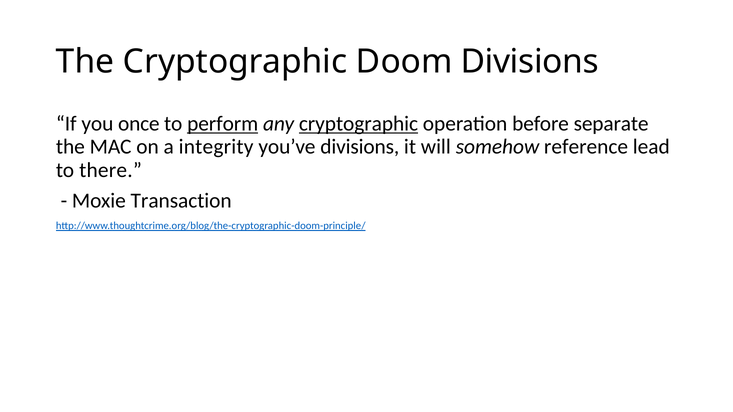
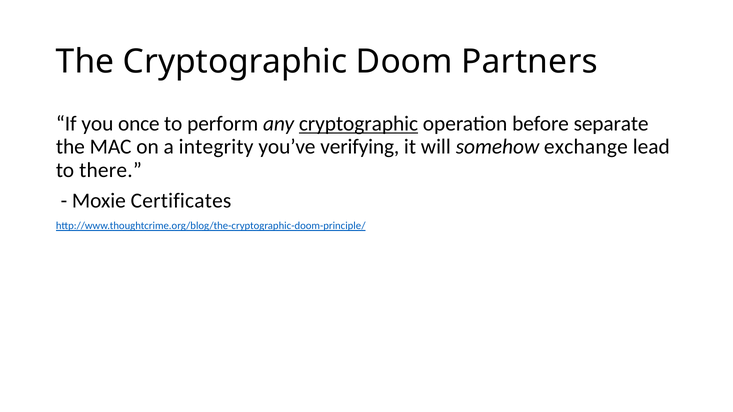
Doom Divisions: Divisions -> Partners (530, 62)
perform underline: present -> none (223, 124)
you’ve divisions: divisions -> verifying (360, 147)
reference: reference -> exchange (586, 147)
Transaction: Transaction -> Certificates (181, 201)
